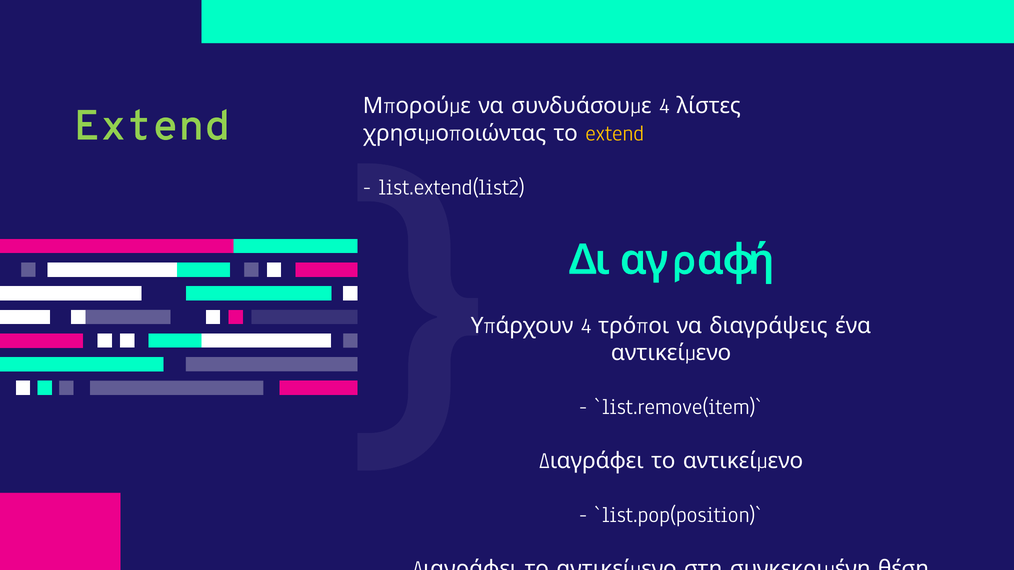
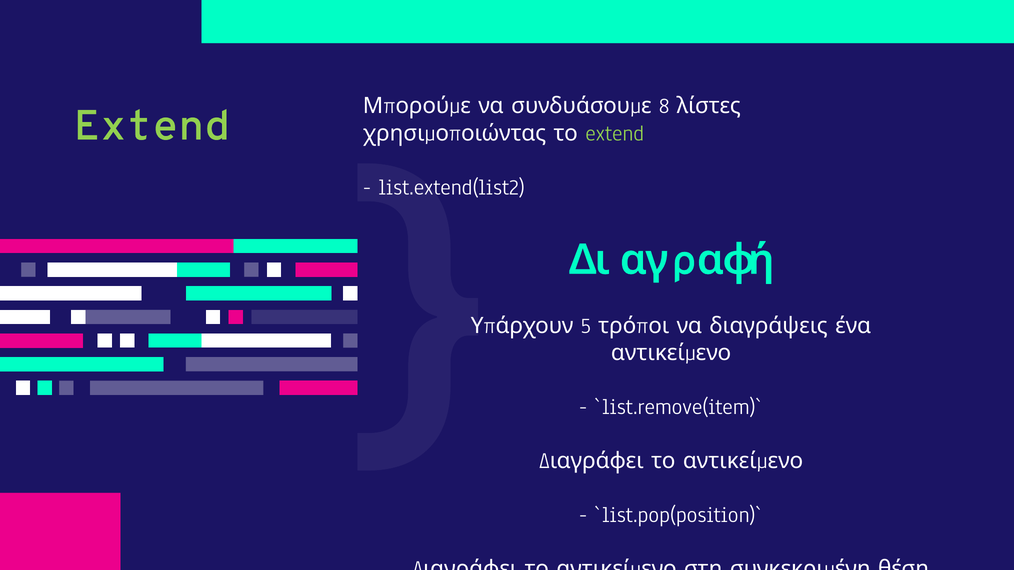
4: 4 -> 8 (664, 106)
extend colour: yellow -> light green (615, 133)
4: 4 -> 5 (586, 326)
